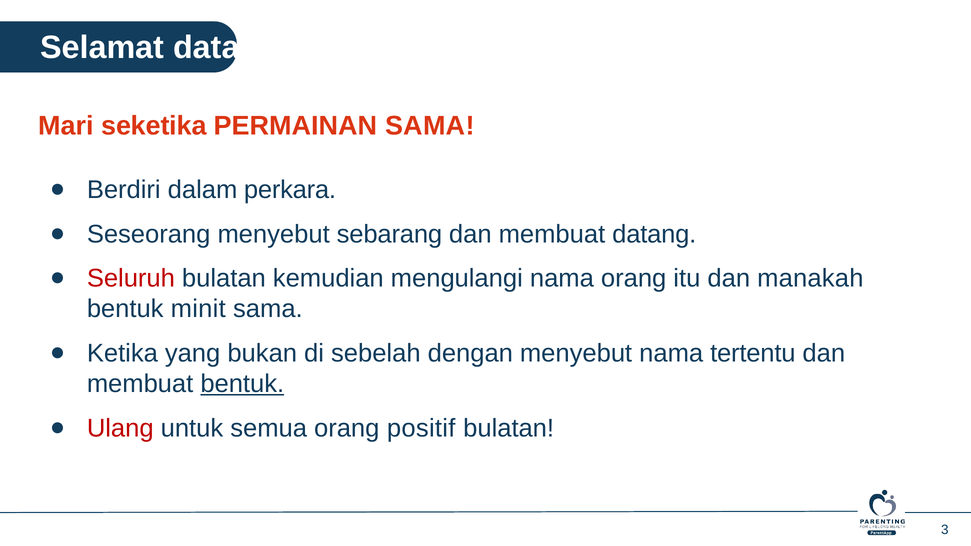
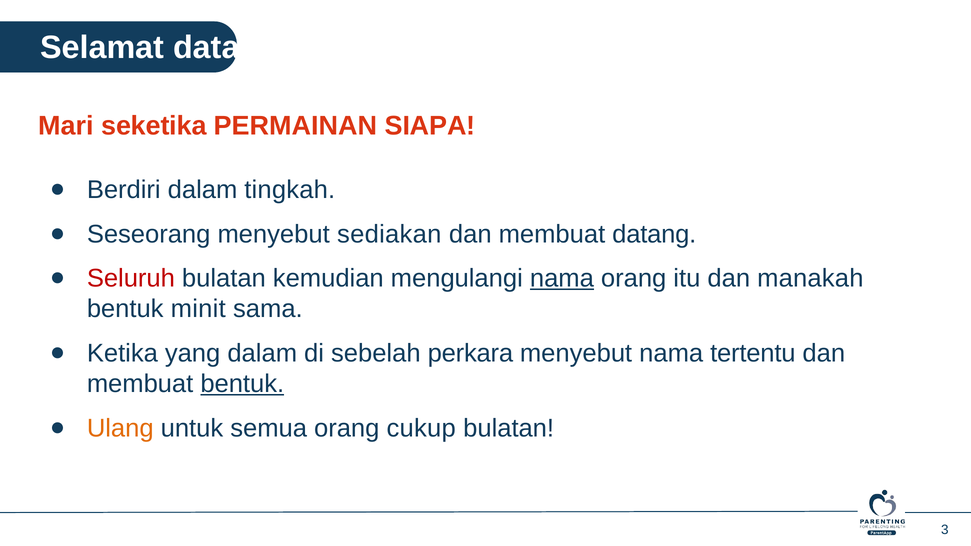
PERMAINAN SAMA: SAMA -> SIAPA (430, 126)
perkara: perkara -> tingkah (290, 190)
sebarang: sebarang -> sediakan (389, 234)
nama underline: none -> present (562, 278)
yang bukan: bukan -> dalam (262, 353)
dengan: dengan -> perkara (470, 353)
Ulang colour: red -> orange (120, 428)
positif: positif -> cukup (421, 428)
